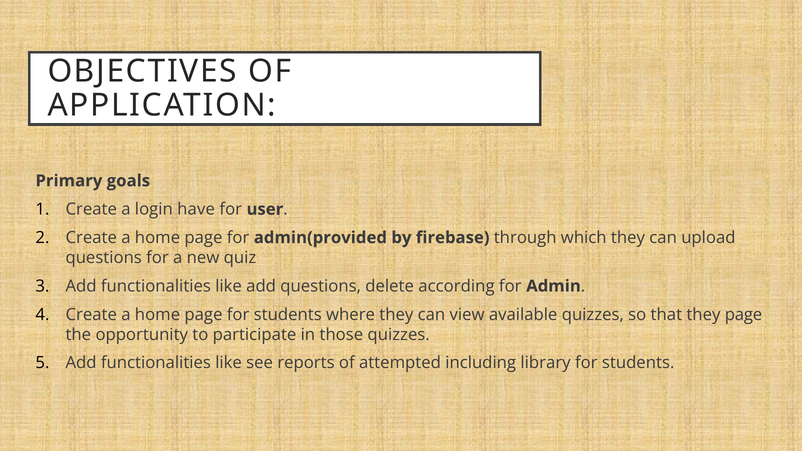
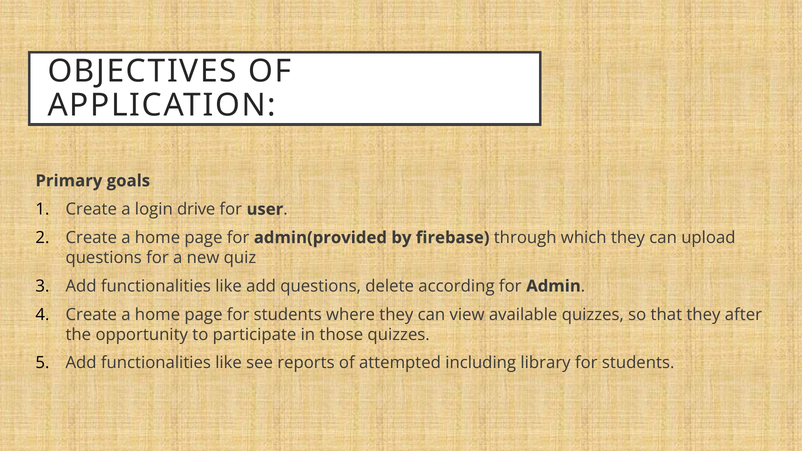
have: have -> drive (196, 209)
they page: page -> after (743, 315)
